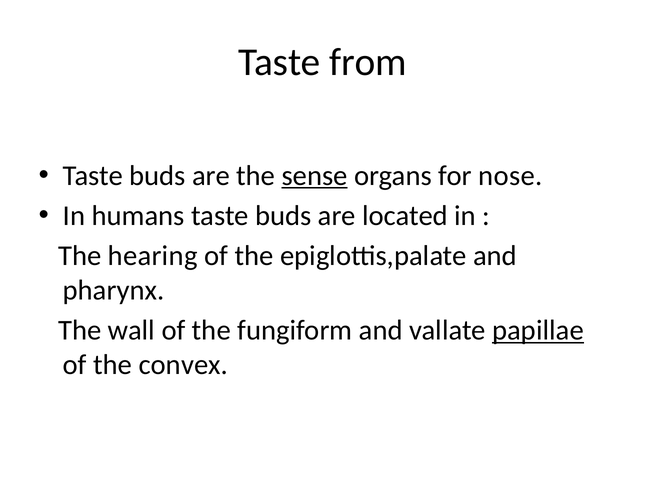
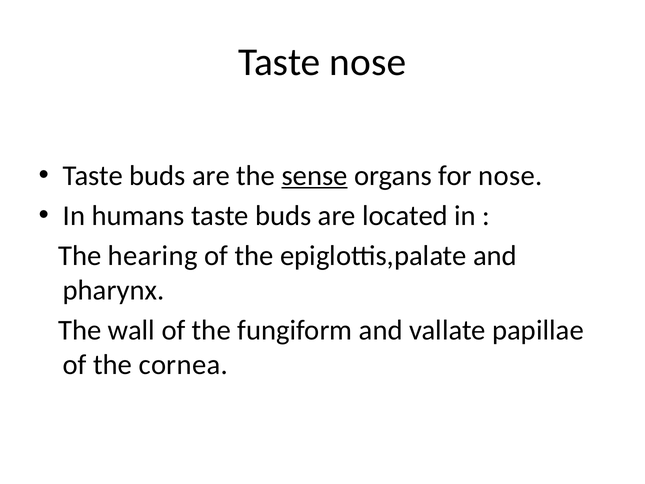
Taste from: from -> nose (368, 62)
papillae underline: present -> none (538, 330)
convex: convex -> cornea (183, 365)
